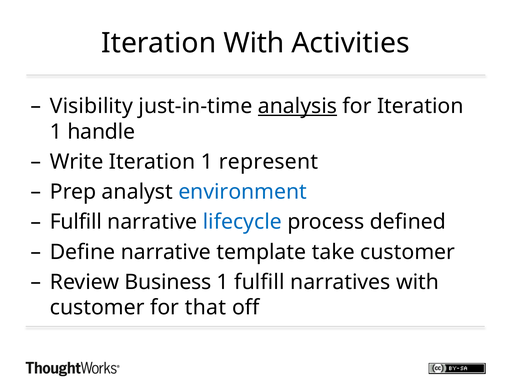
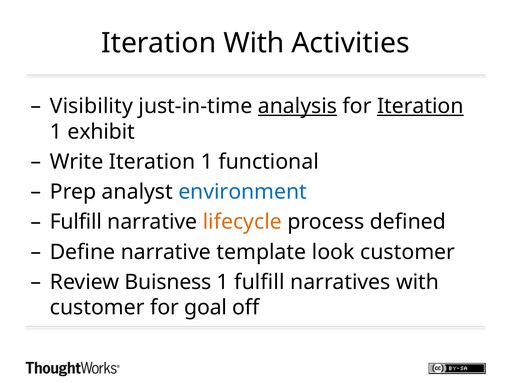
Iteration underline: none -> present (420, 106)
handle: handle -> exhibit (101, 132)
represent: represent -> functional (269, 162)
lifecycle colour: blue -> orange (242, 222)
take: take -> look (333, 252)
Business: Business -> Buisness (168, 282)
that: that -> goal (206, 308)
